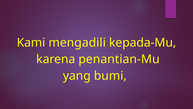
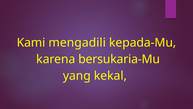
penantian-Mu: penantian-Mu -> bersukaria-Mu (119, 59)
bumi: bumi -> kekal (110, 75)
